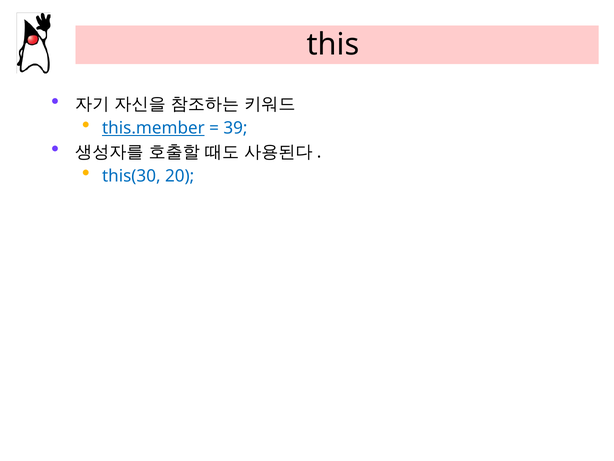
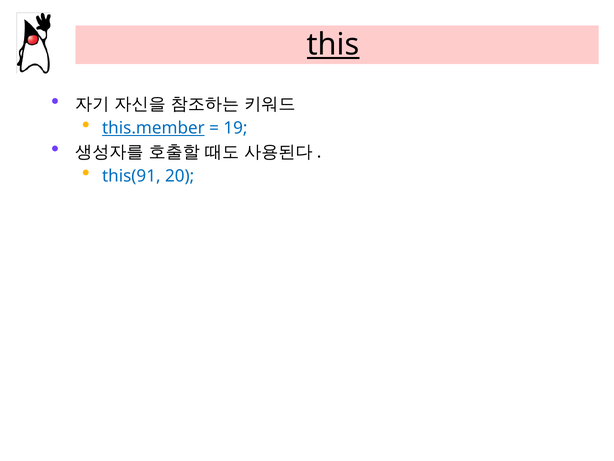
this underline: none -> present (333, 45)
39: 39 -> 19 (235, 128)
this(30: this(30 -> this(91 (131, 176)
